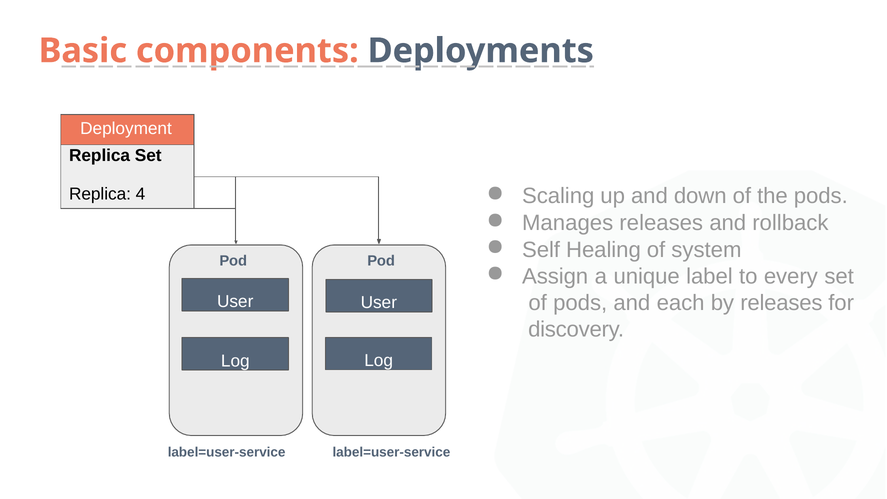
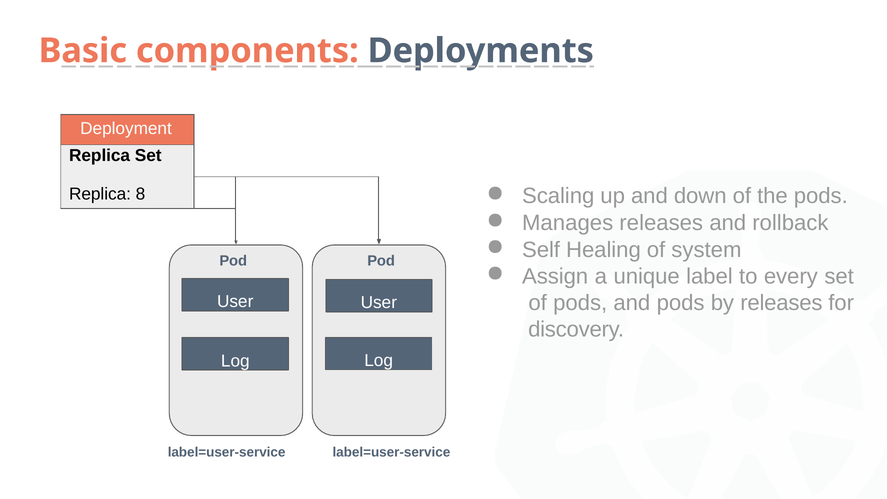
4: 4 -> 8 (140, 194)
and each: each -> pods (681, 303)
